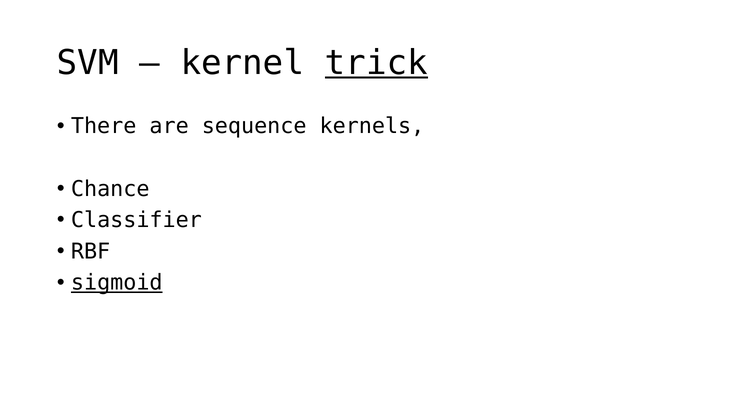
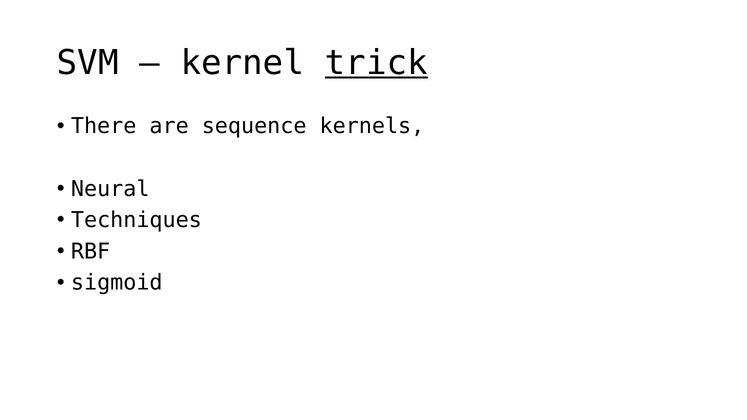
Chance: Chance -> Neural (110, 189)
Classifier: Classifier -> Techniques (136, 220)
sigmoid underline: present -> none (117, 283)
